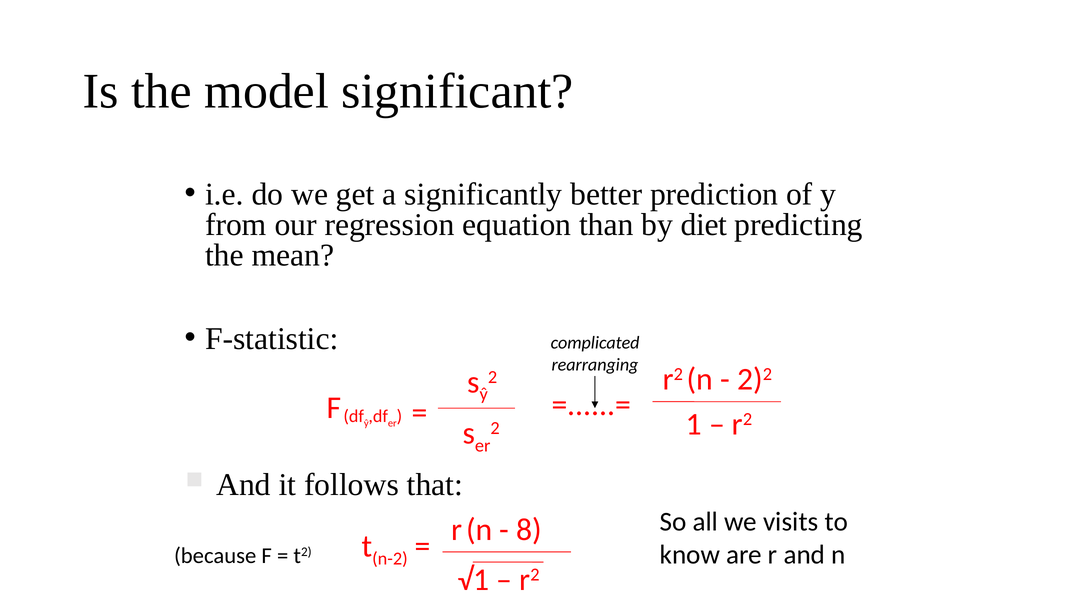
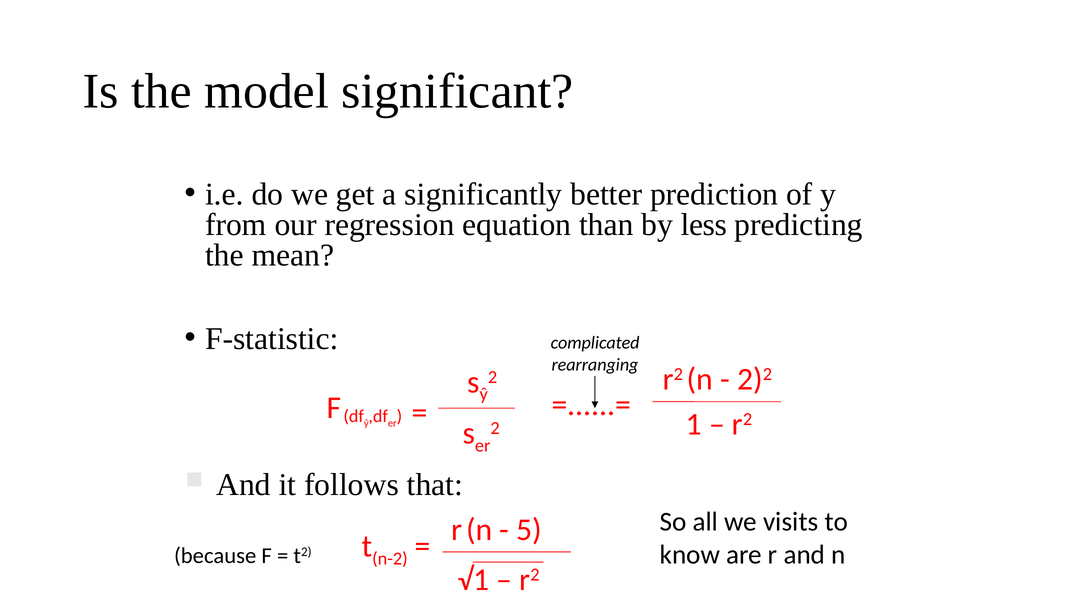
diet: diet -> less (704, 225)
8: 8 -> 5 (529, 530)
